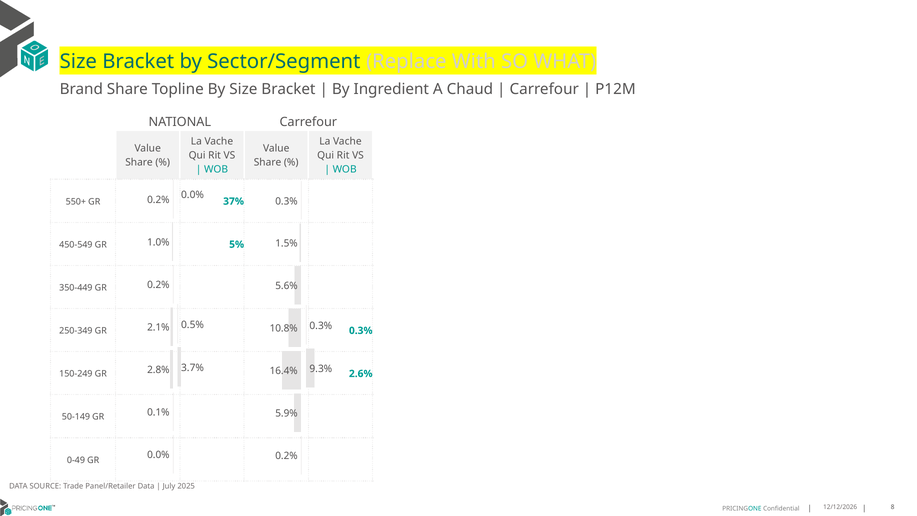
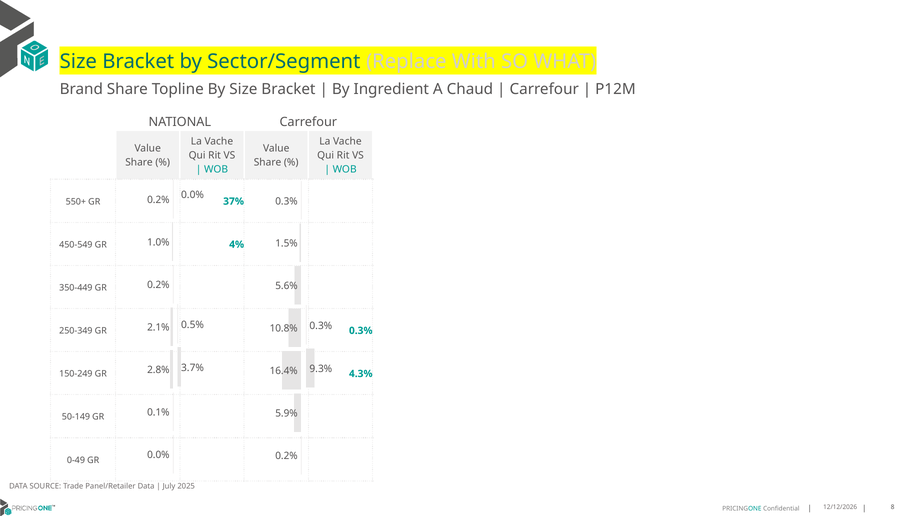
5%: 5% -> 4% (237, 244)
2.6%: 2.6% -> 4.3% (361, 374)
